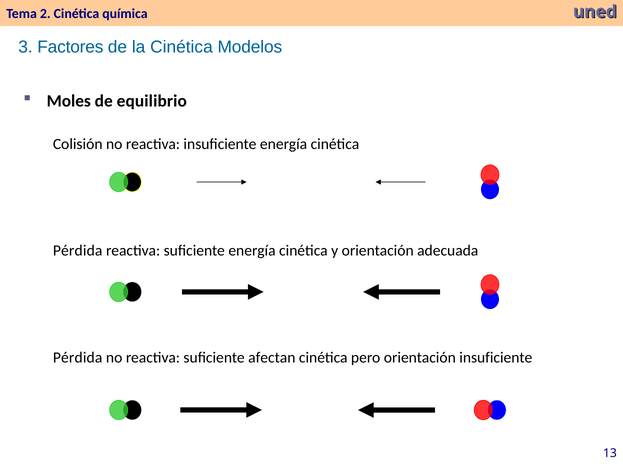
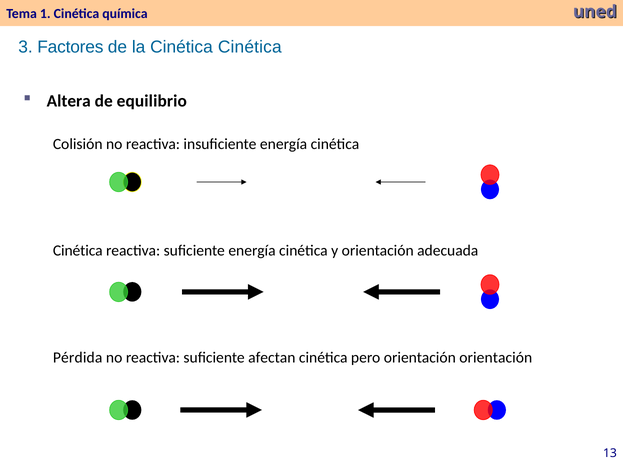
2: 2 -> 1 (45, 14)
la Cinética Modelos: Modelos -> Cinética (250, 47)
Moles: Moles -> Altera (69, 101)
Pérdida: Pérdida -> Cinética (78, 251)
orientación insuficiente: insuficiente -> orientación (496, 358)
